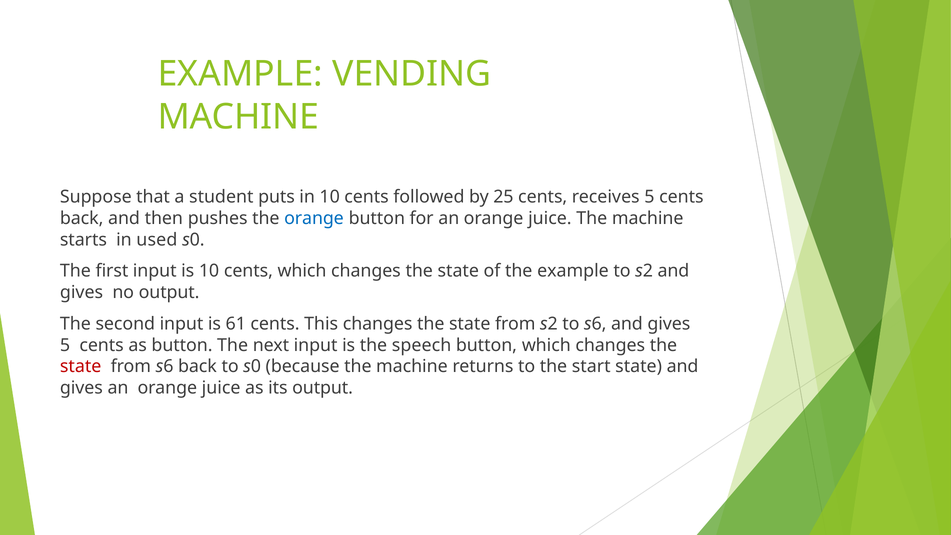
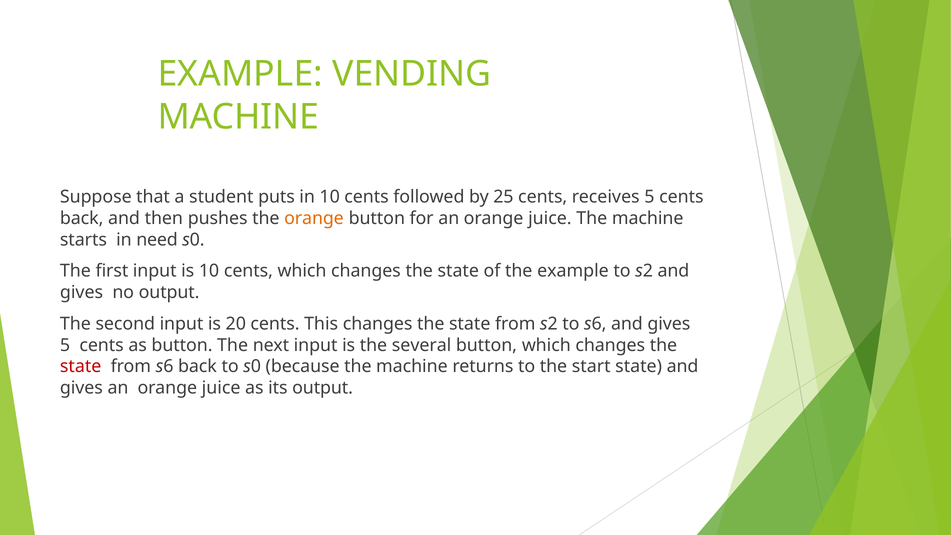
orange colour: blue -> orange (314, 218)
used: used -> need (157, 240)
61: 61 -> 20 (236, 324)
speech: speech -> several (422, 345)
